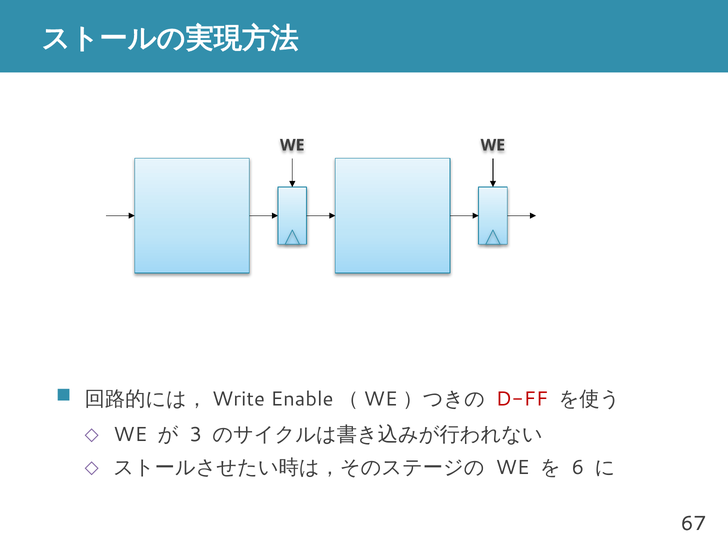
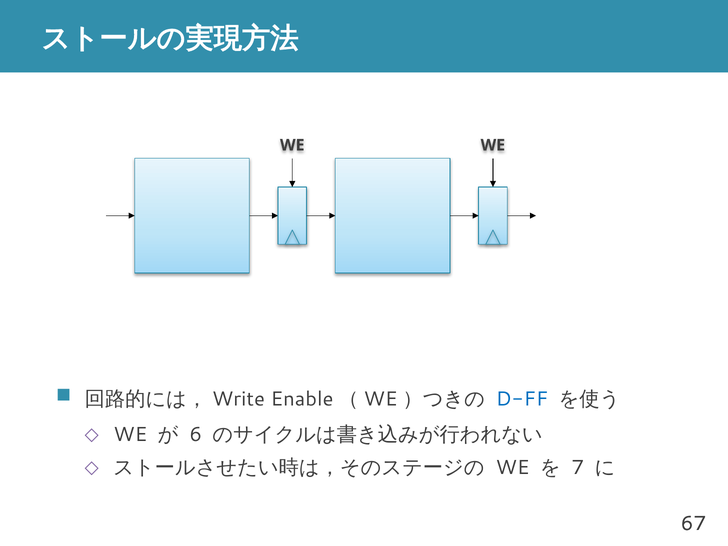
D-FF colour: red -> blue (522, 399)
3: 3 -> 6 (196, 435)
6: 6 -> 7 (578, 467)
